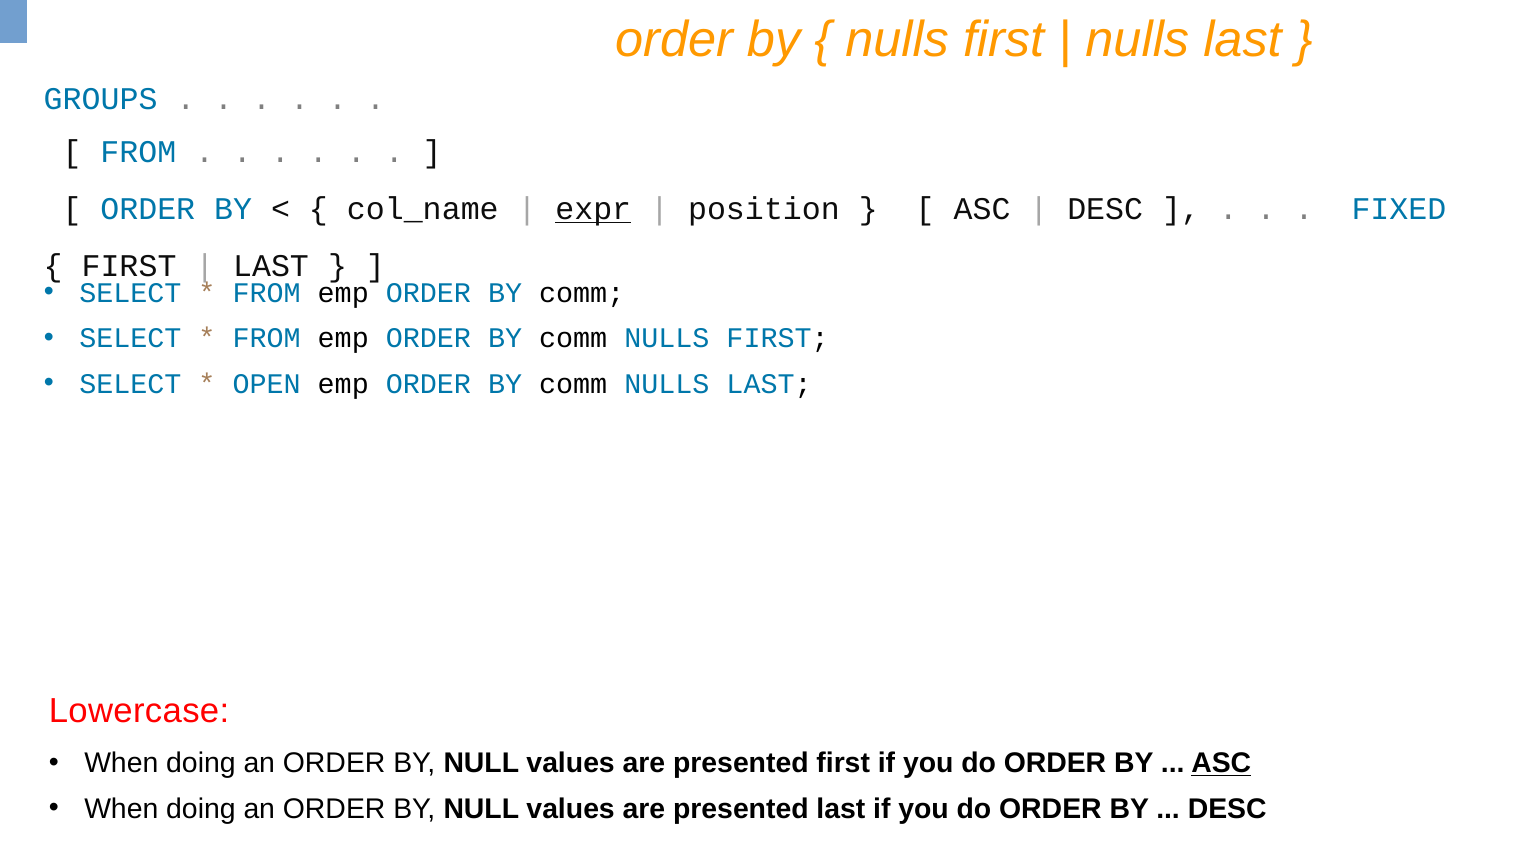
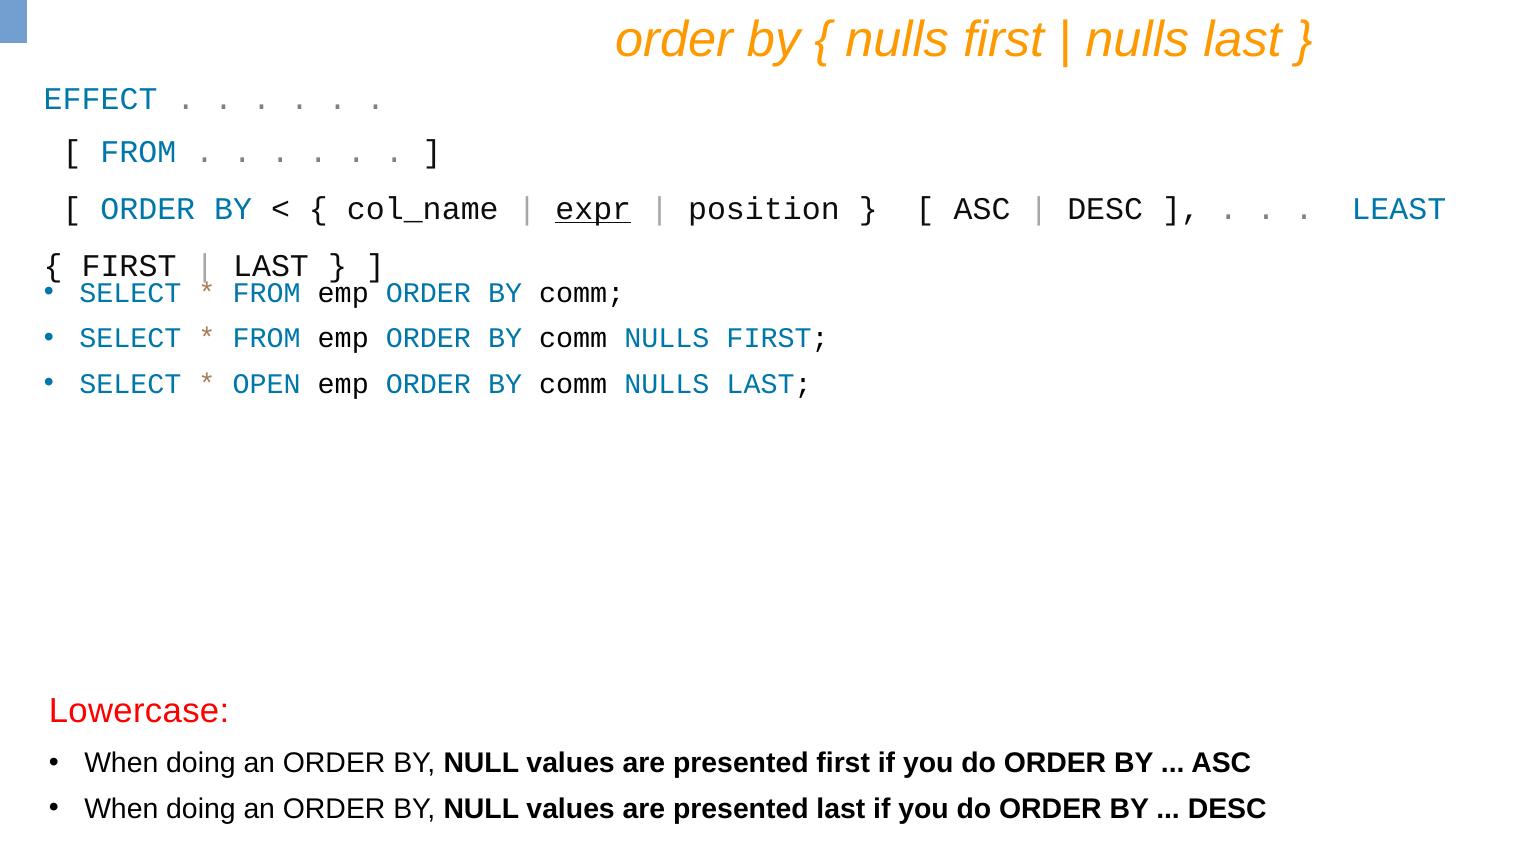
GROUPS: GROUPS -> EFFECT (101, 99)
FIXED: FIXED -> LEAST (1399, 209)
ASC underline: present -> none (1221, 763)
